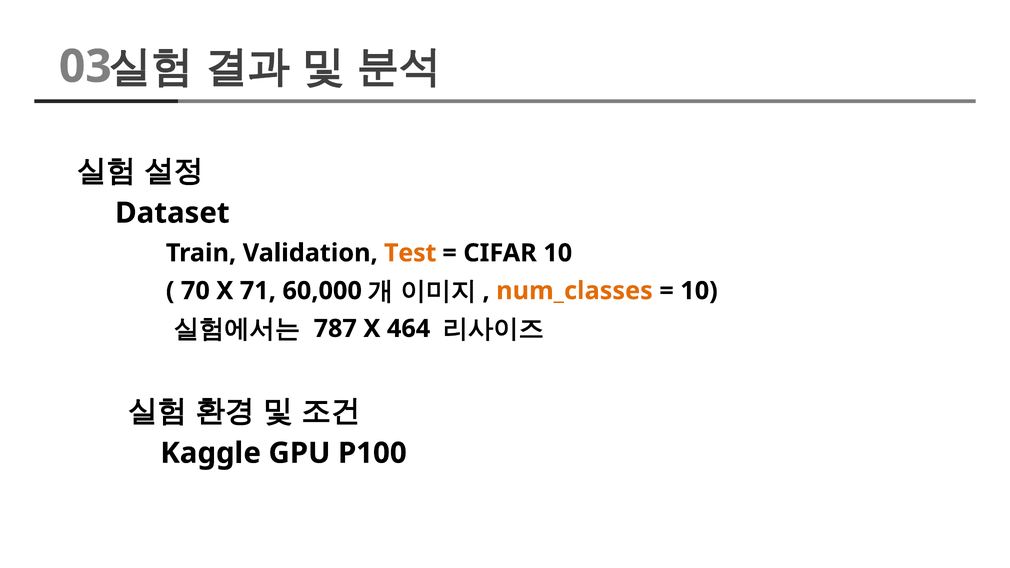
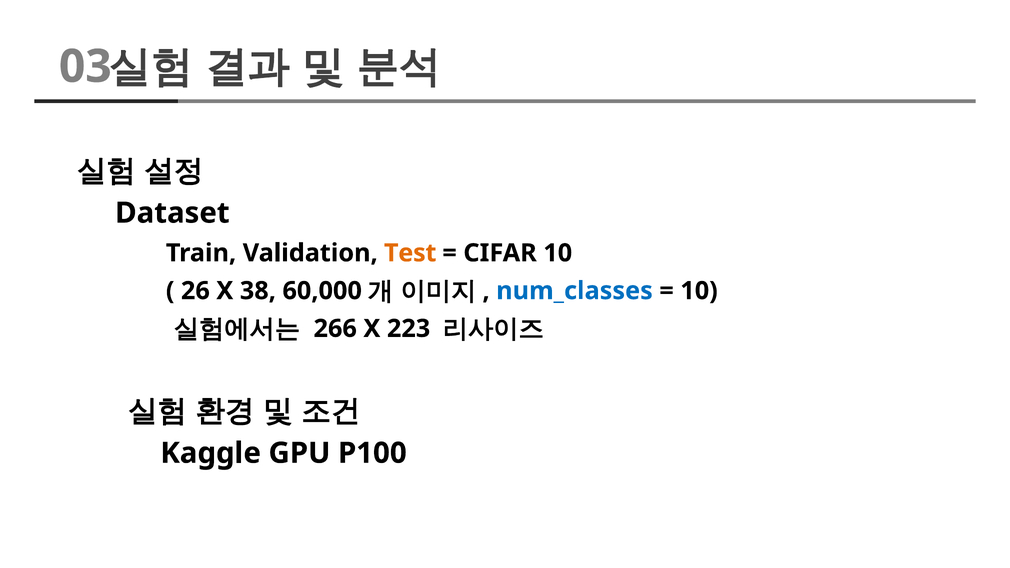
70: 70 -> 26 (195, 291)
71: 71 -> 38 (258, 291)
num_classes colour: orange -> blue (575, 291)
787: 787 -> 266 (335, 329)
464: 464 -> 223 (409, 329)
